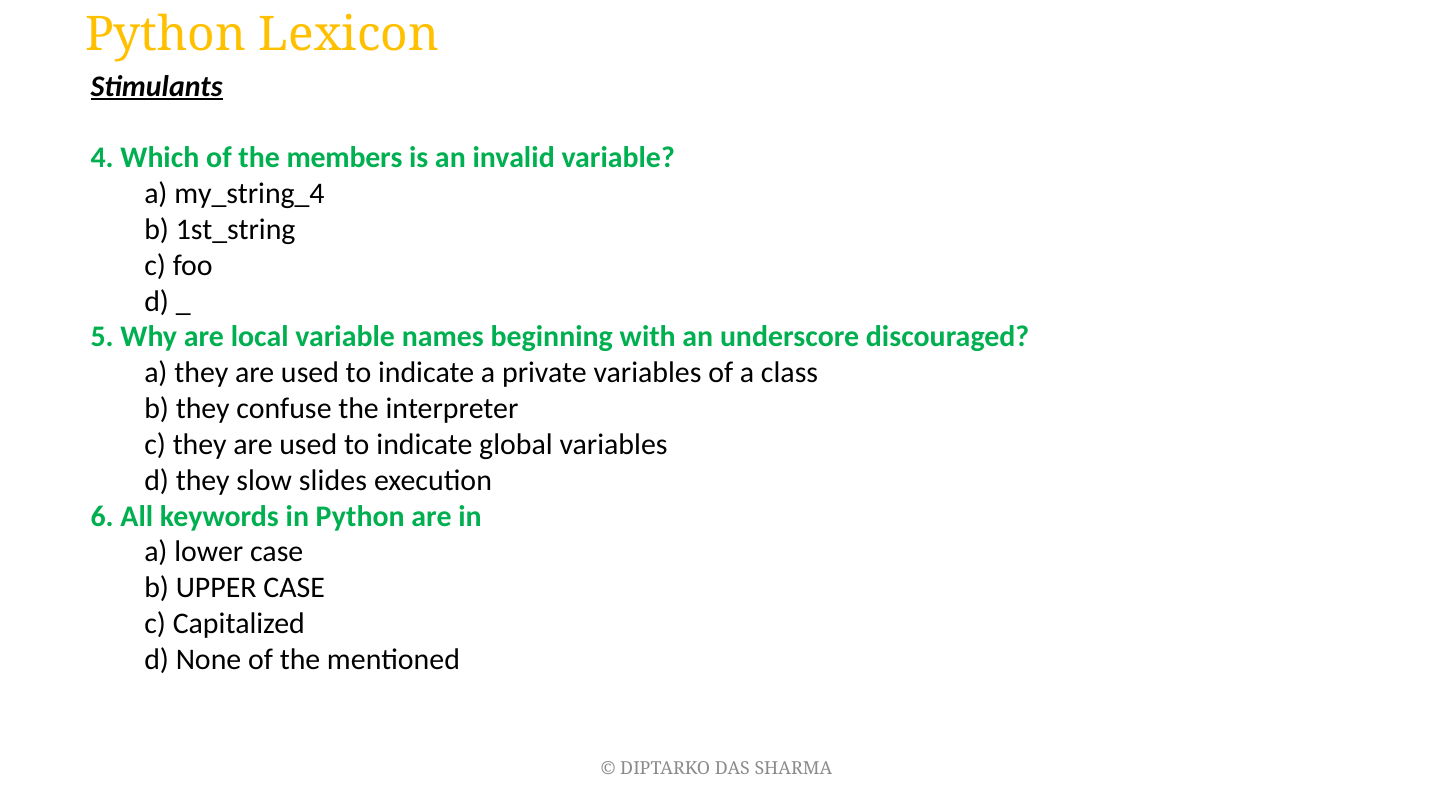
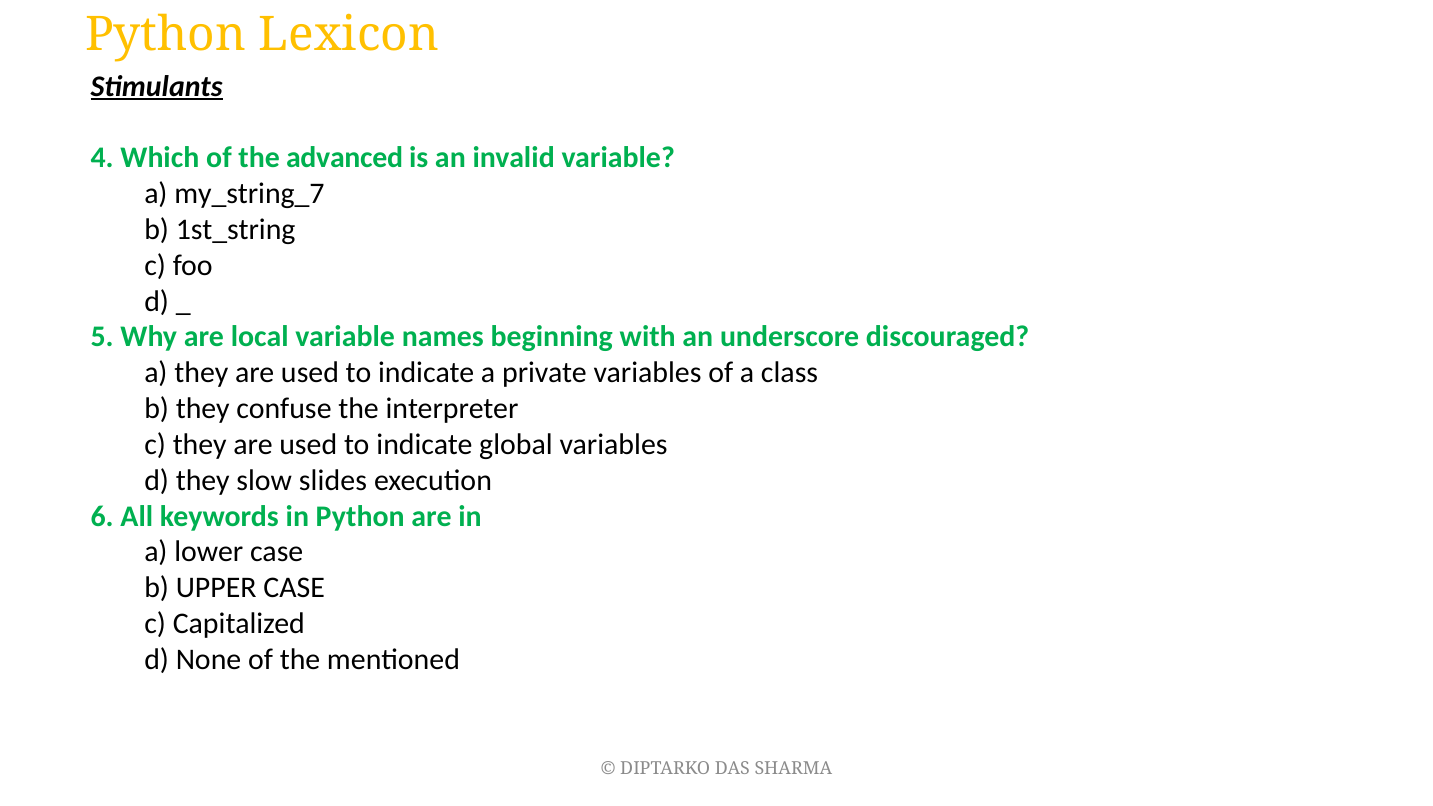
members: members -> advanced (345, 158)
my_string_4: my_string_4 -> my_string_7 (249, 194)
